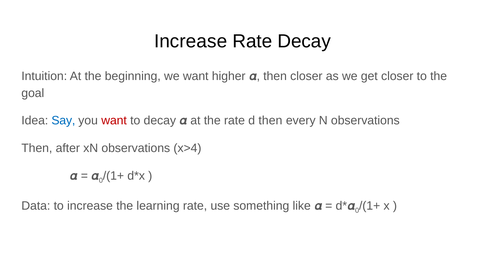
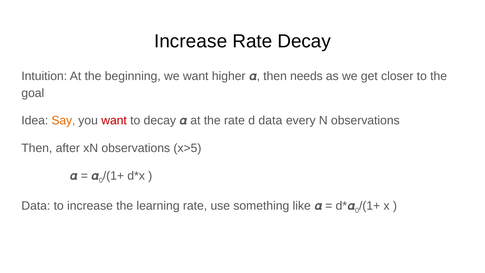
then closer: closer -> needs (306, 76)
Say colour: blue -> orange (63, 120)
d then: then -> data (270, 120)
x>4: x>4 -> x>5 (187, 148)
